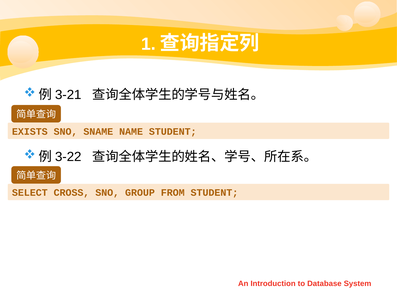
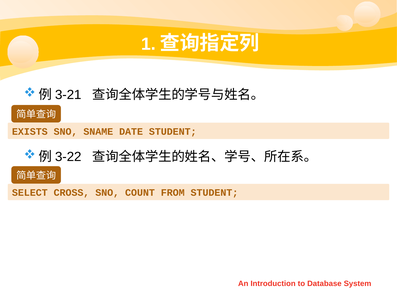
NAME: NAME -> DATE (131, 132)
GROUP: GROUP -> COUNT (140, 193)
